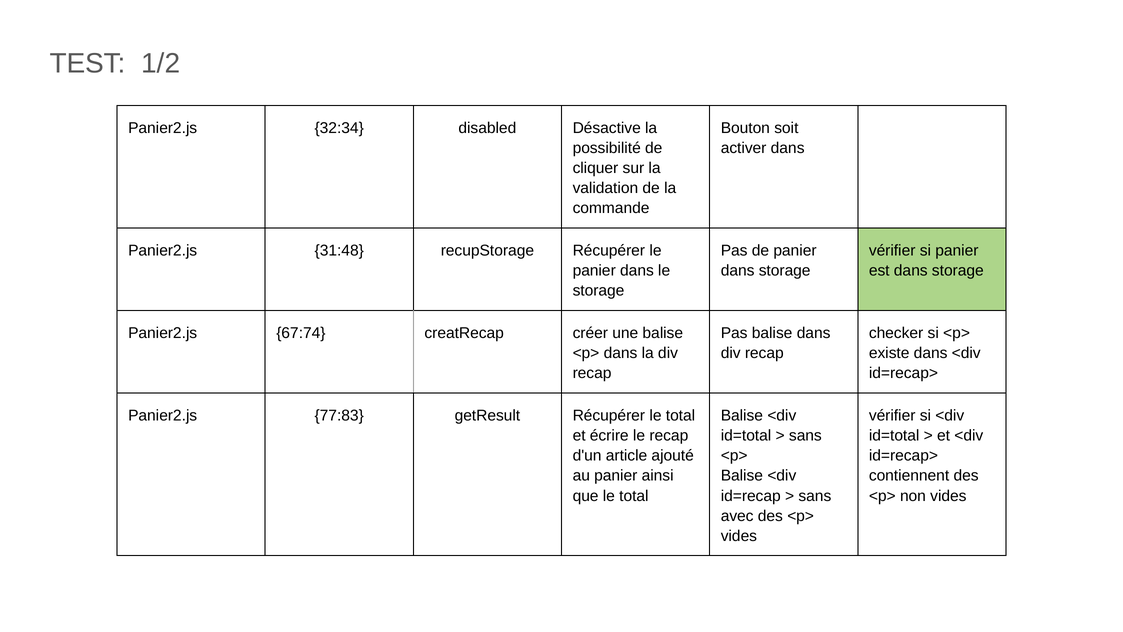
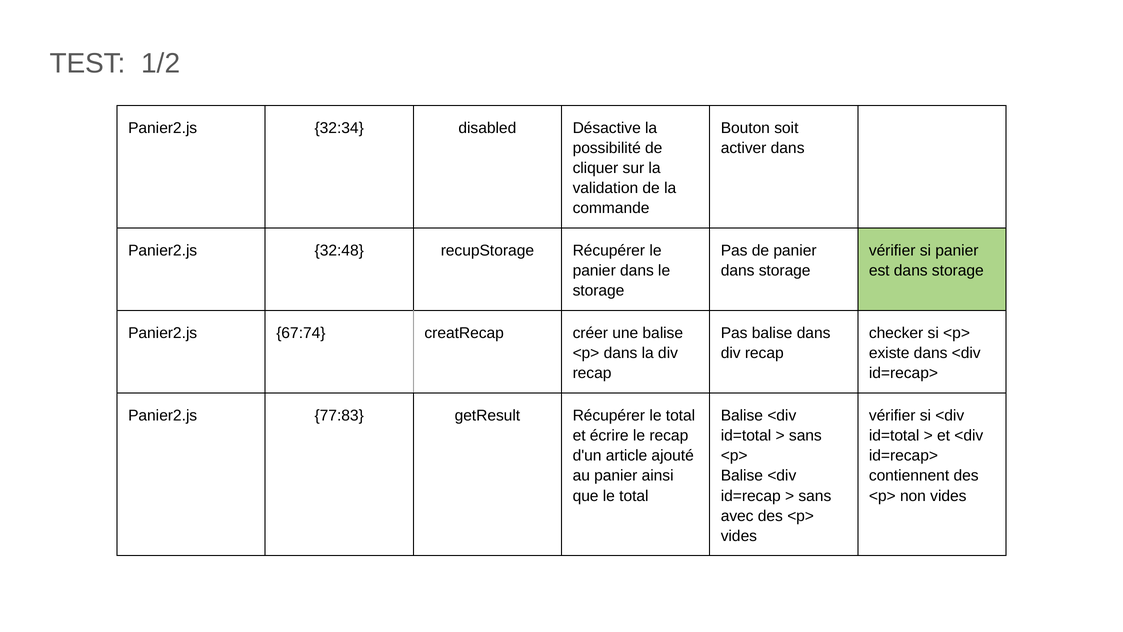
31:48: 31:48 -> 32:48 (339, 251)
